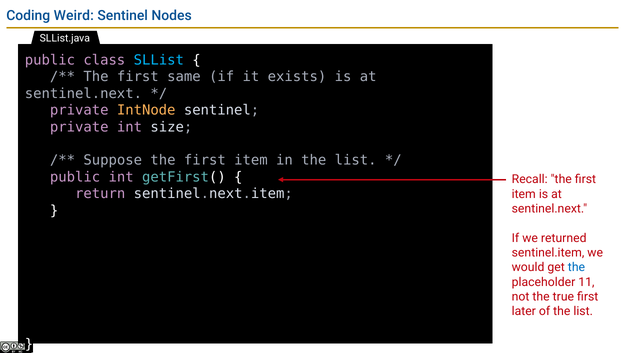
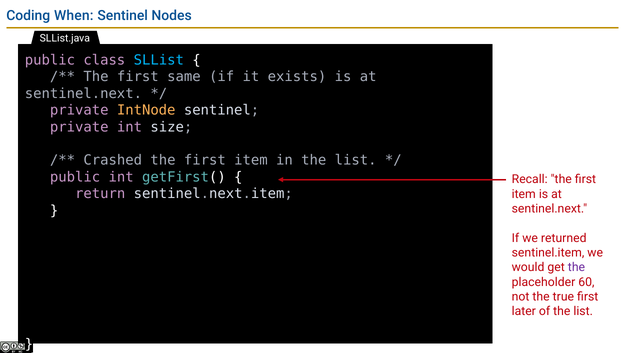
Weird: Weird -> When (74, 16)
Suppose: Suppose -> Crashed (113, 160)
the colour: blue -> purple (576, 268)
11: 11 -> 60 (586, 282)
